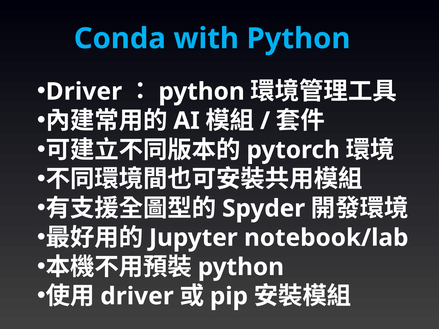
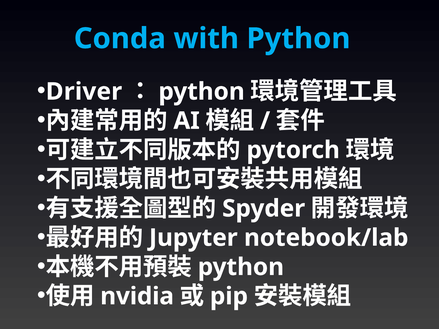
driver: driver -> nvidia (137, 296)
